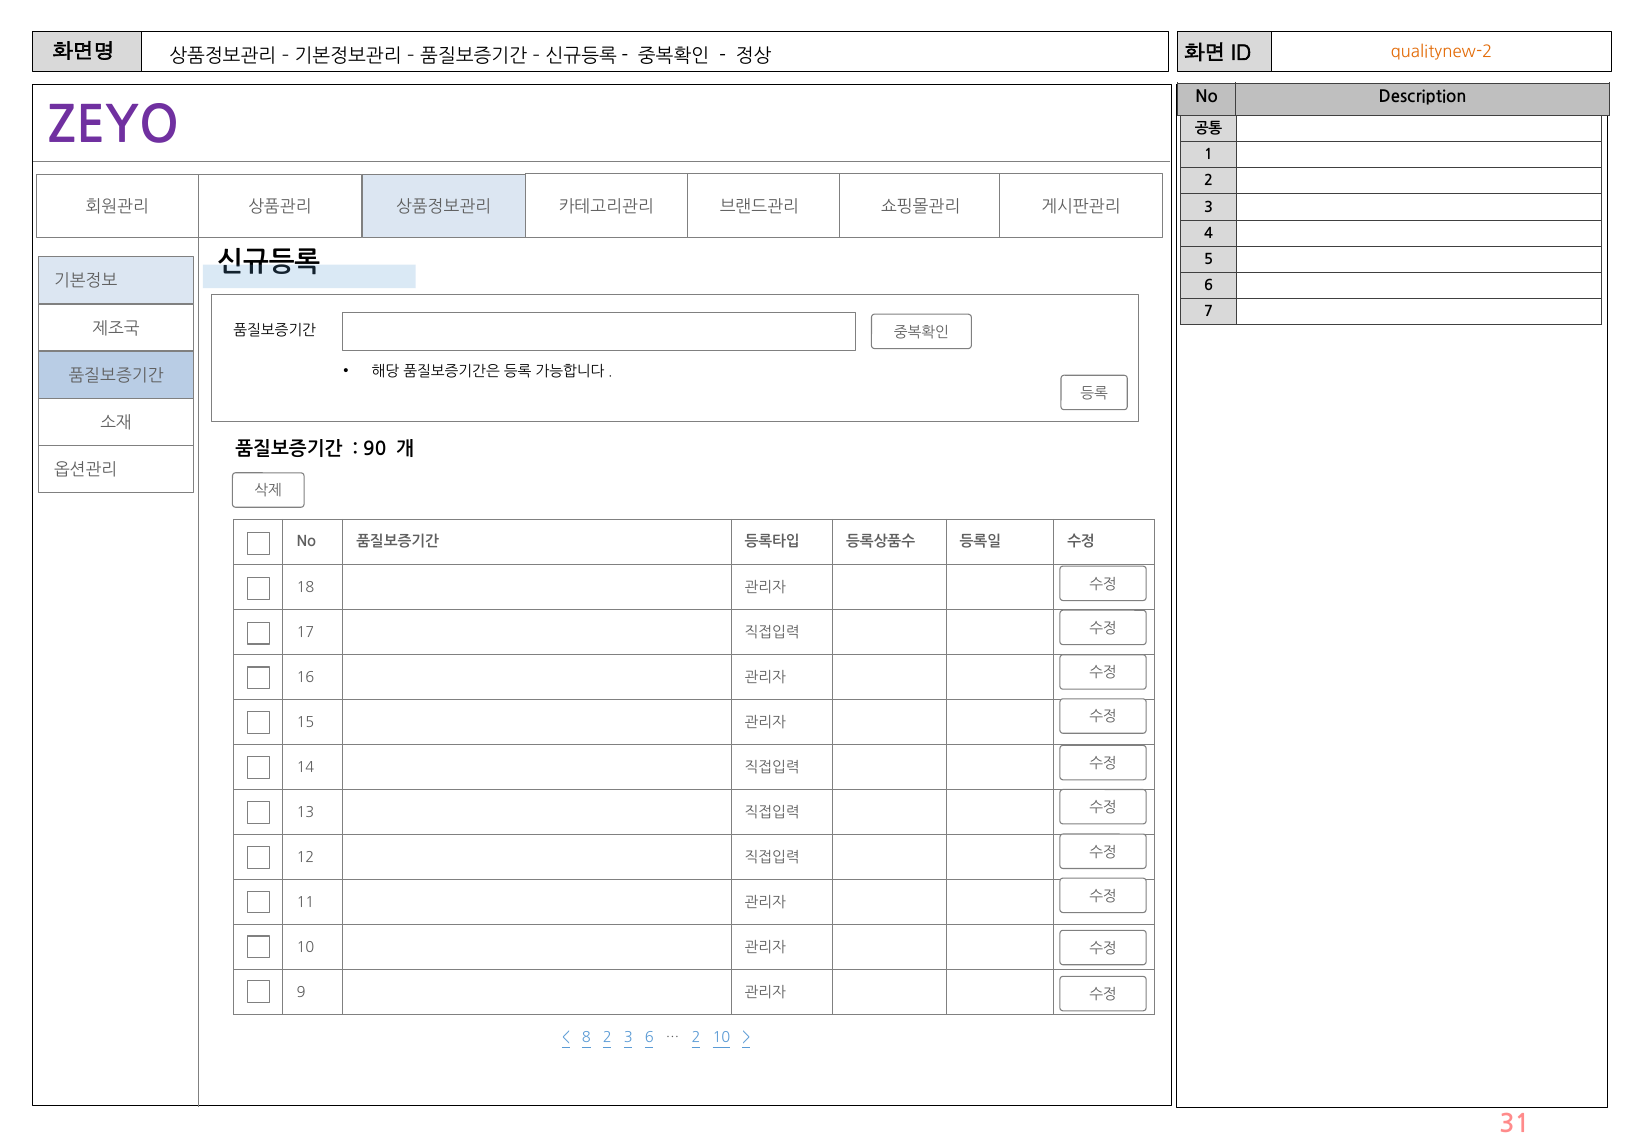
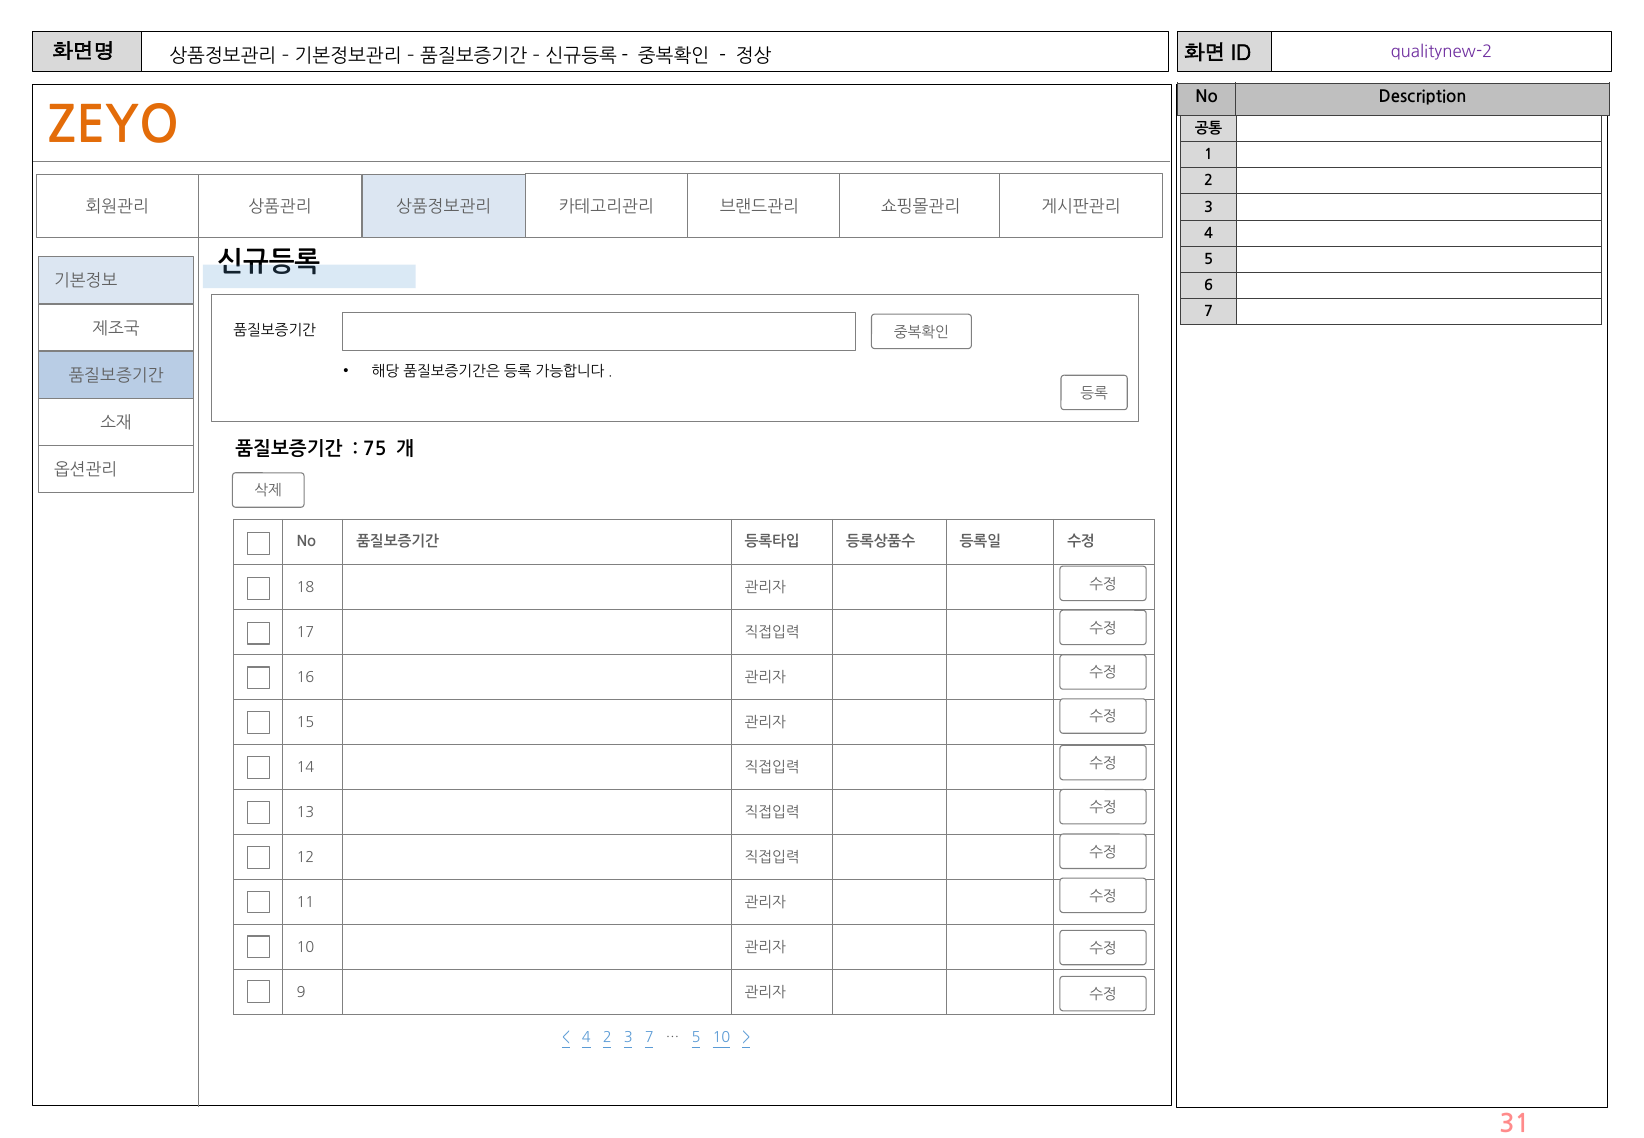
qualitynew-2 colour: orange -> purple (1441, 52)
ZEYO colour: purple -> orange (114, 126)
90: 90 -> 75 (375, 449)
8: 8 -> 4 (586, 1038)
3 6: 6 -> 7 (649, 1038)
2: 2 -> 5 (696, 1038)
